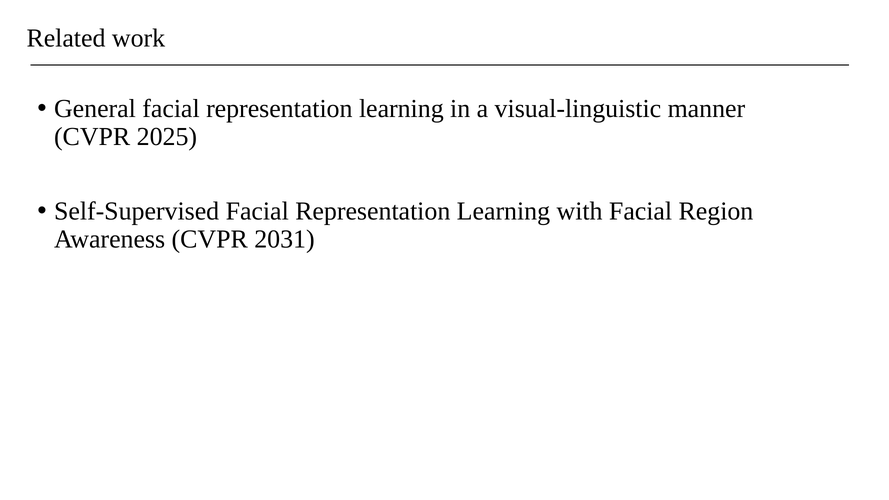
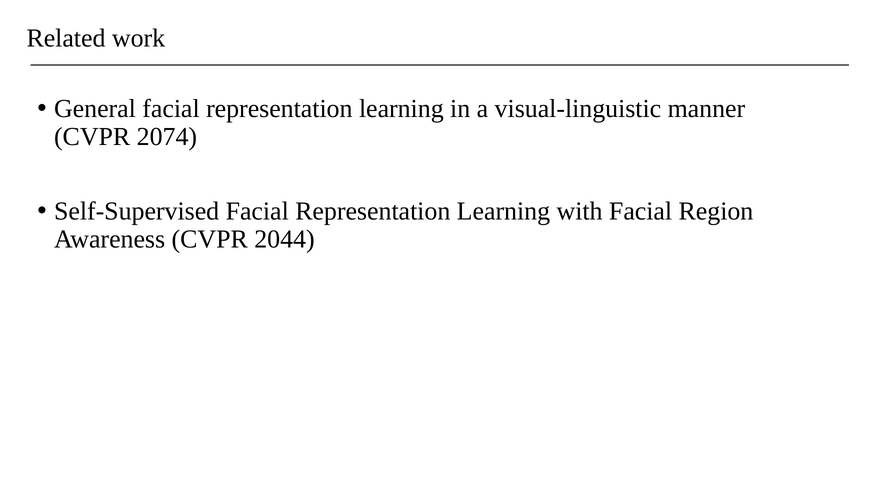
2025: 2025 -> 2074 (167, 137)
2031: 2031 -> 2044 (284, 239)
